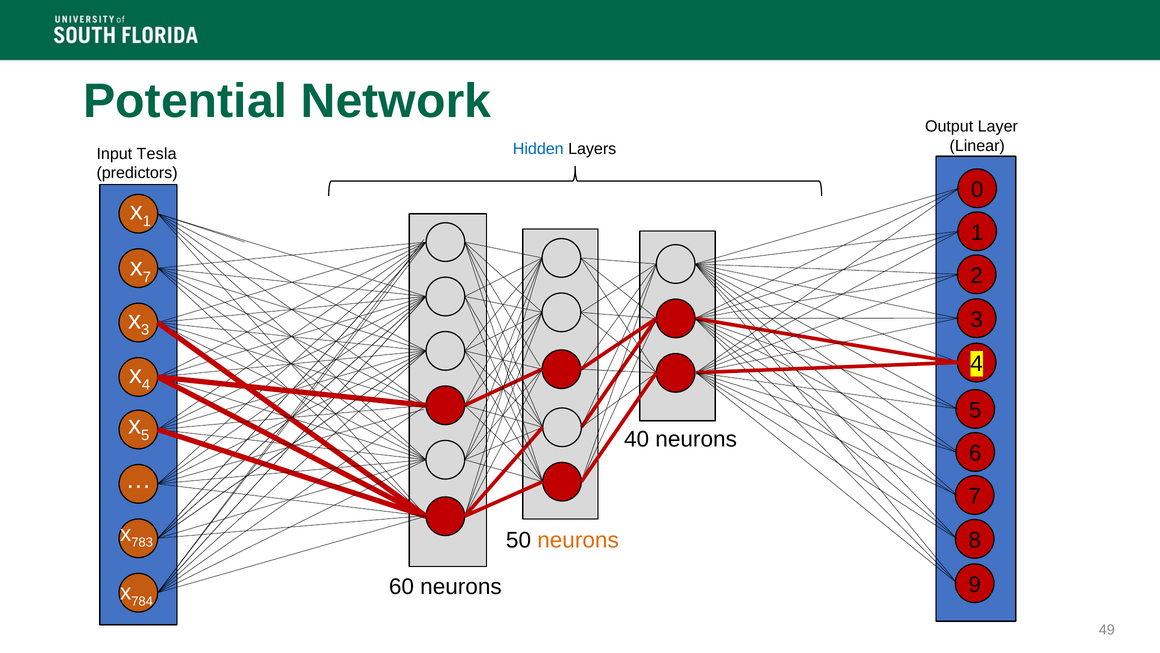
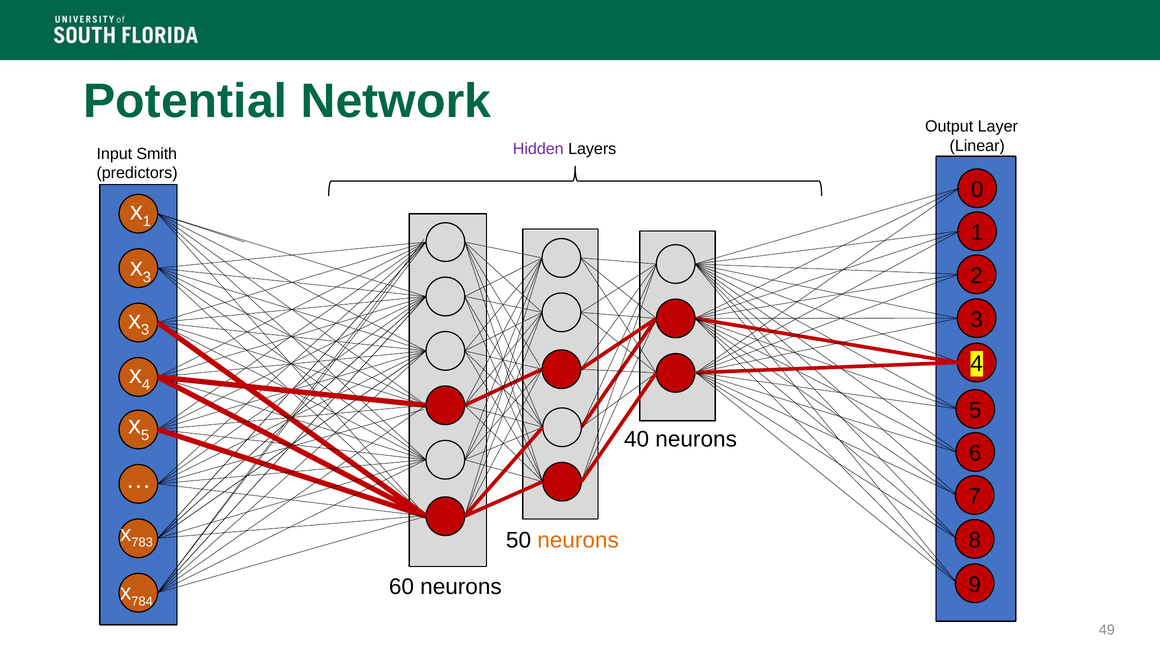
Hidden colour: blue -> purple (538, 149)
Tesla: Tesla -> Smith (157, 154)
7: 7 -> 3 (147, 277)
